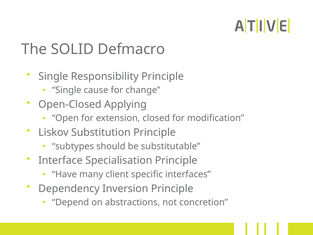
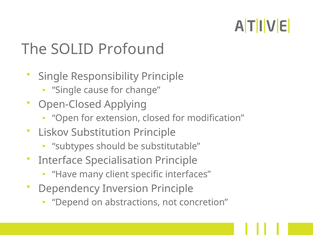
Defmacro: Defmacro -> Profound (131, 49)
